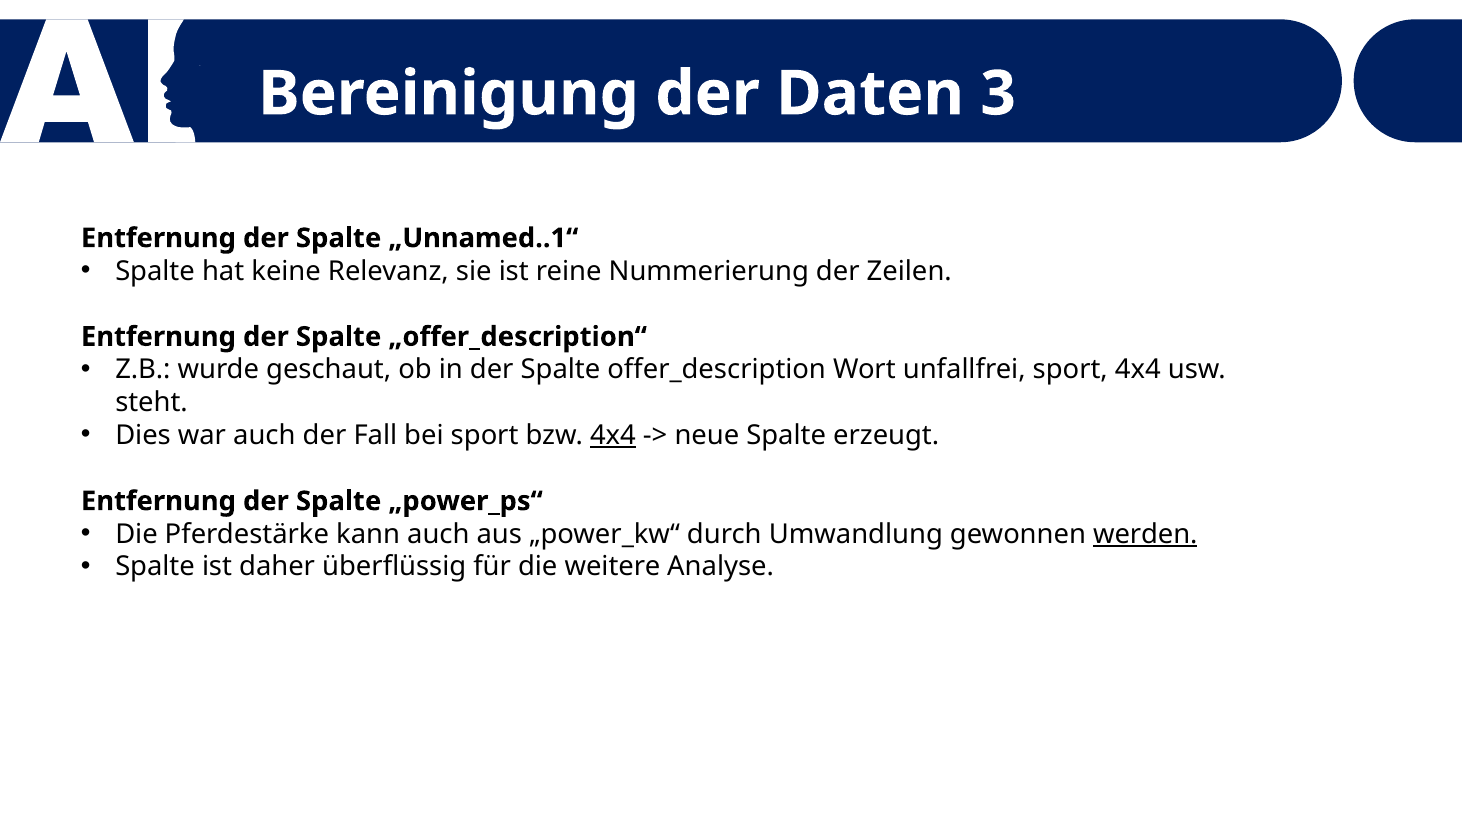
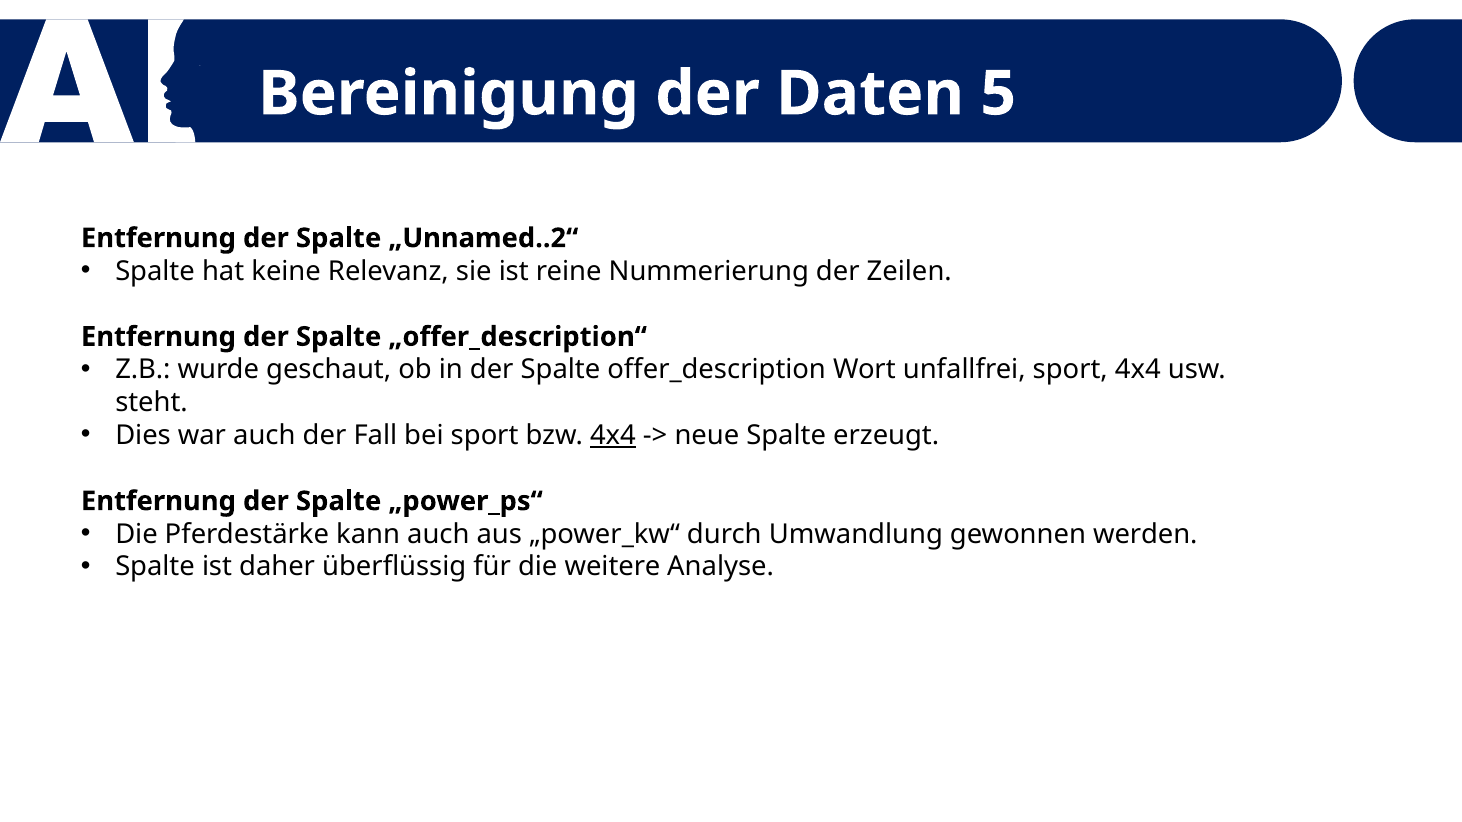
3: 3 -> 5 (998, 94)
„Unnamed..1“: „Unnamed..1“ -> „Unnamed..2“ (483, 238)
werden underline: present -> none (1145, 534)
